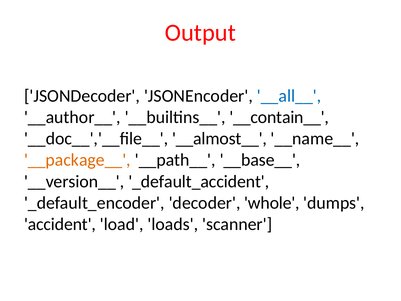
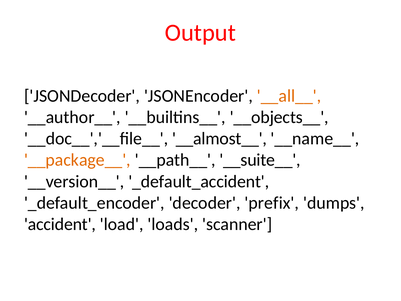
__all__ colour: blue -> orange (289, 96)
__contain__: __contain__ -> __objects__ (279, 117)
__base__: __base__ -> __suite__ (260, 160)
whole: whole -> prefix (272, 203)
